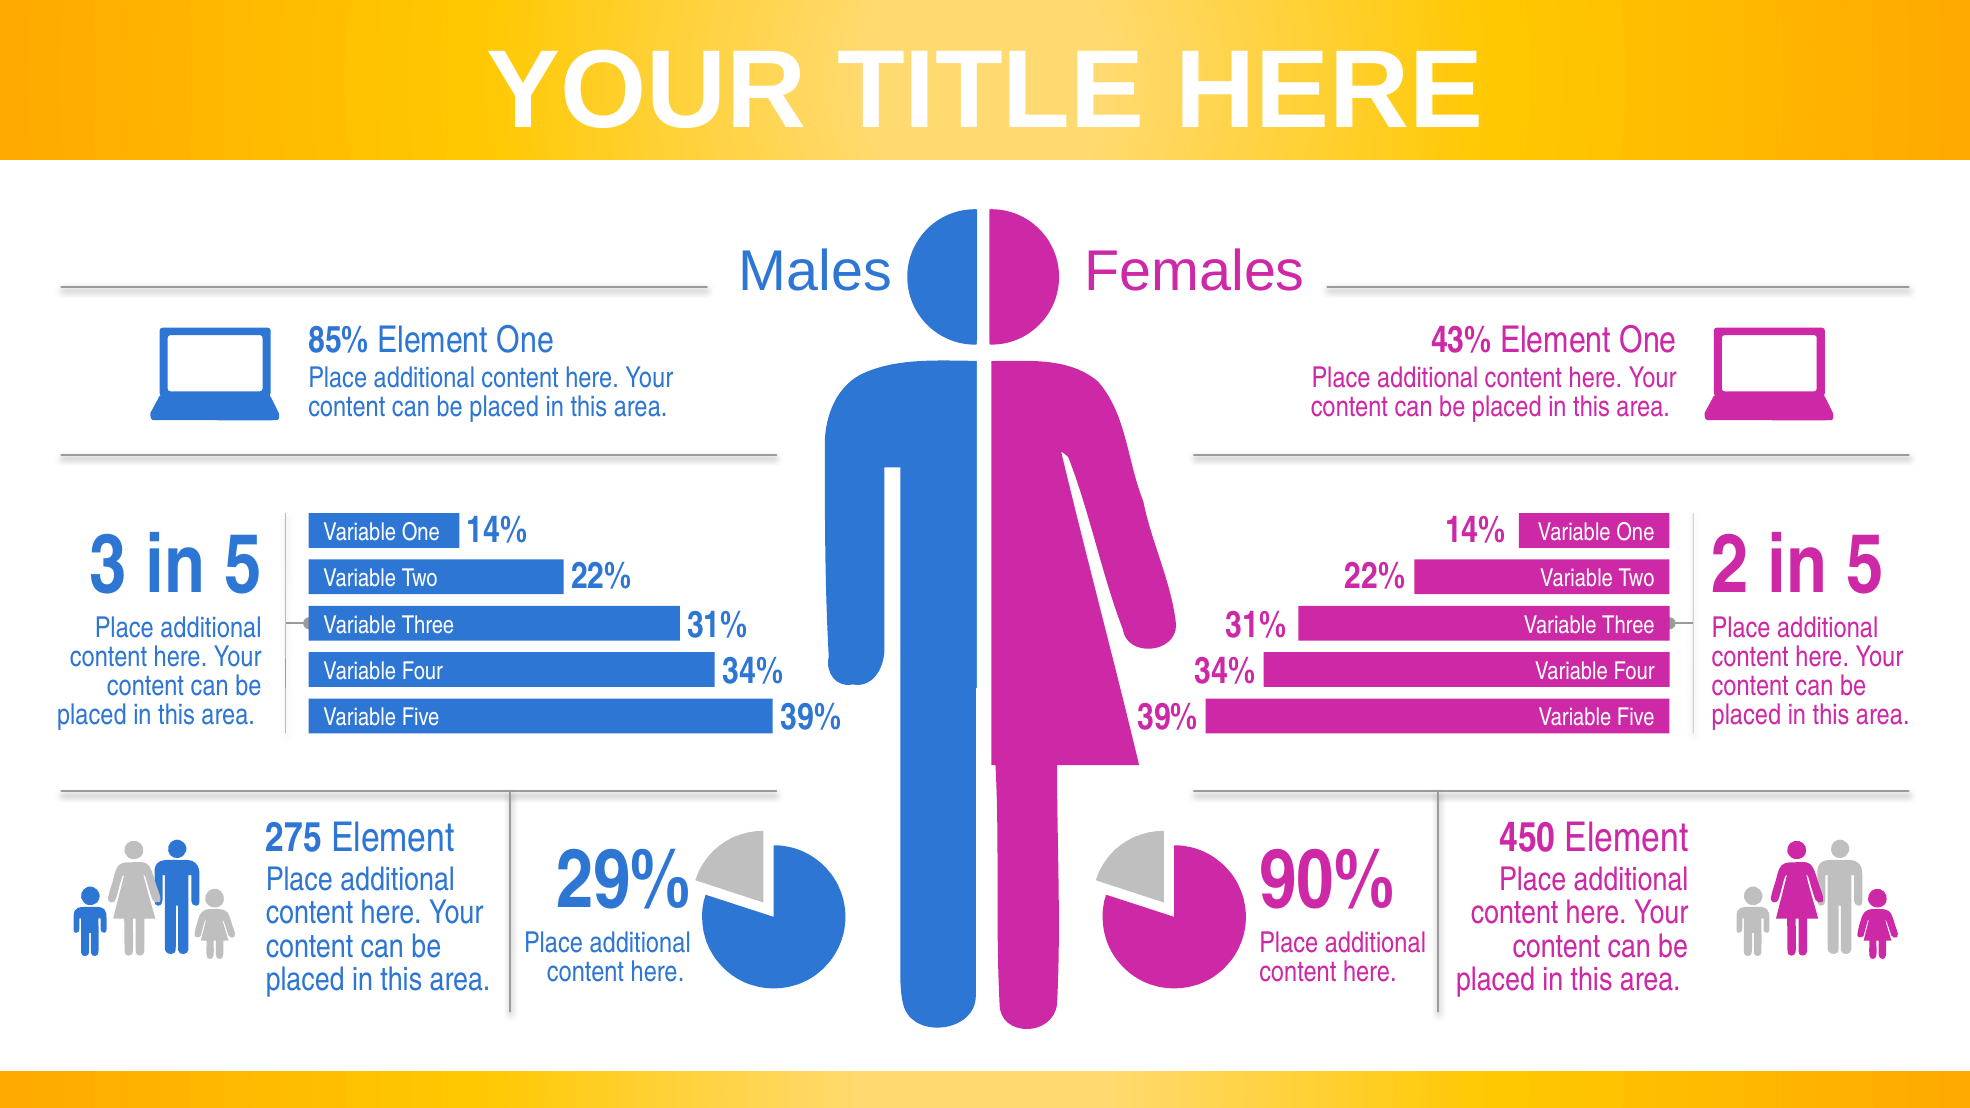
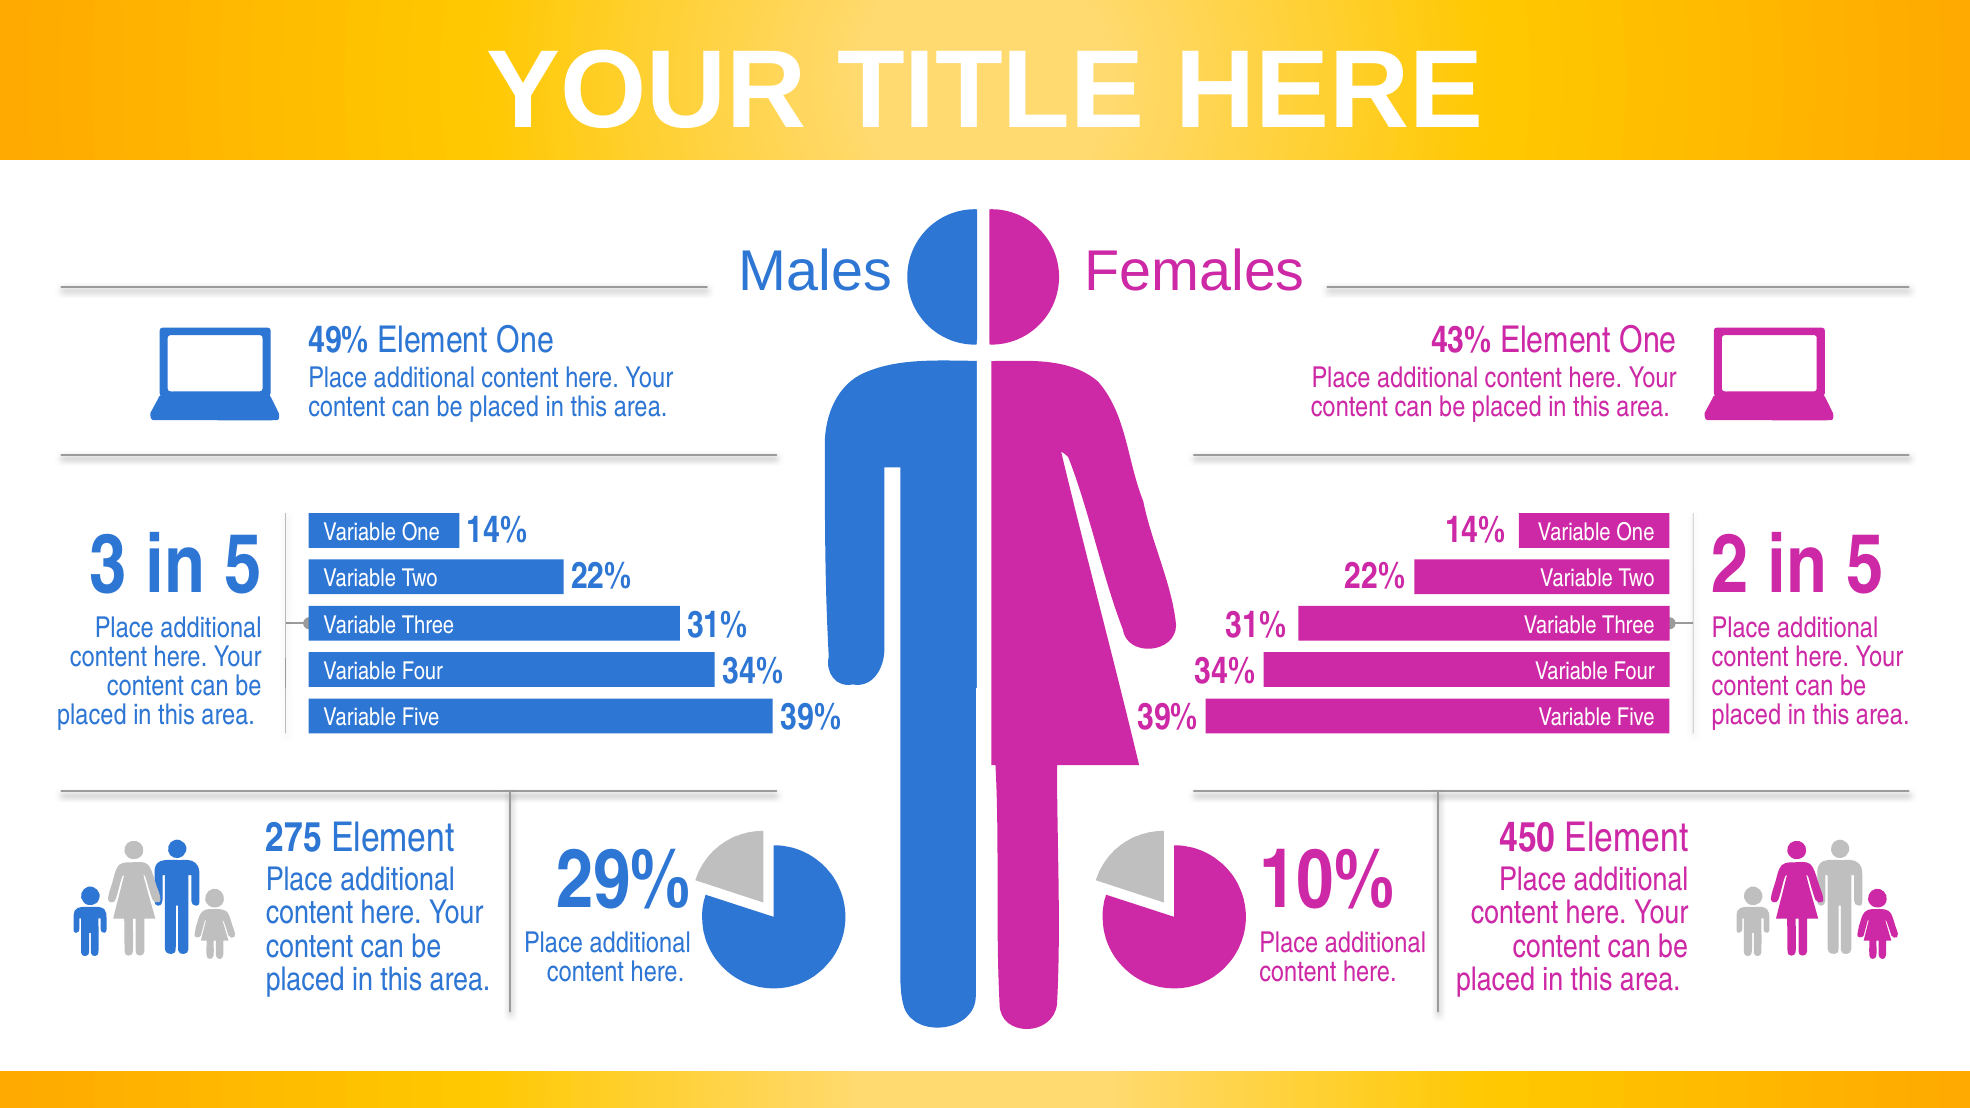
85%: 85% -> 49% (339, 340)
90%: 90% -> 10% (1327, 881)
